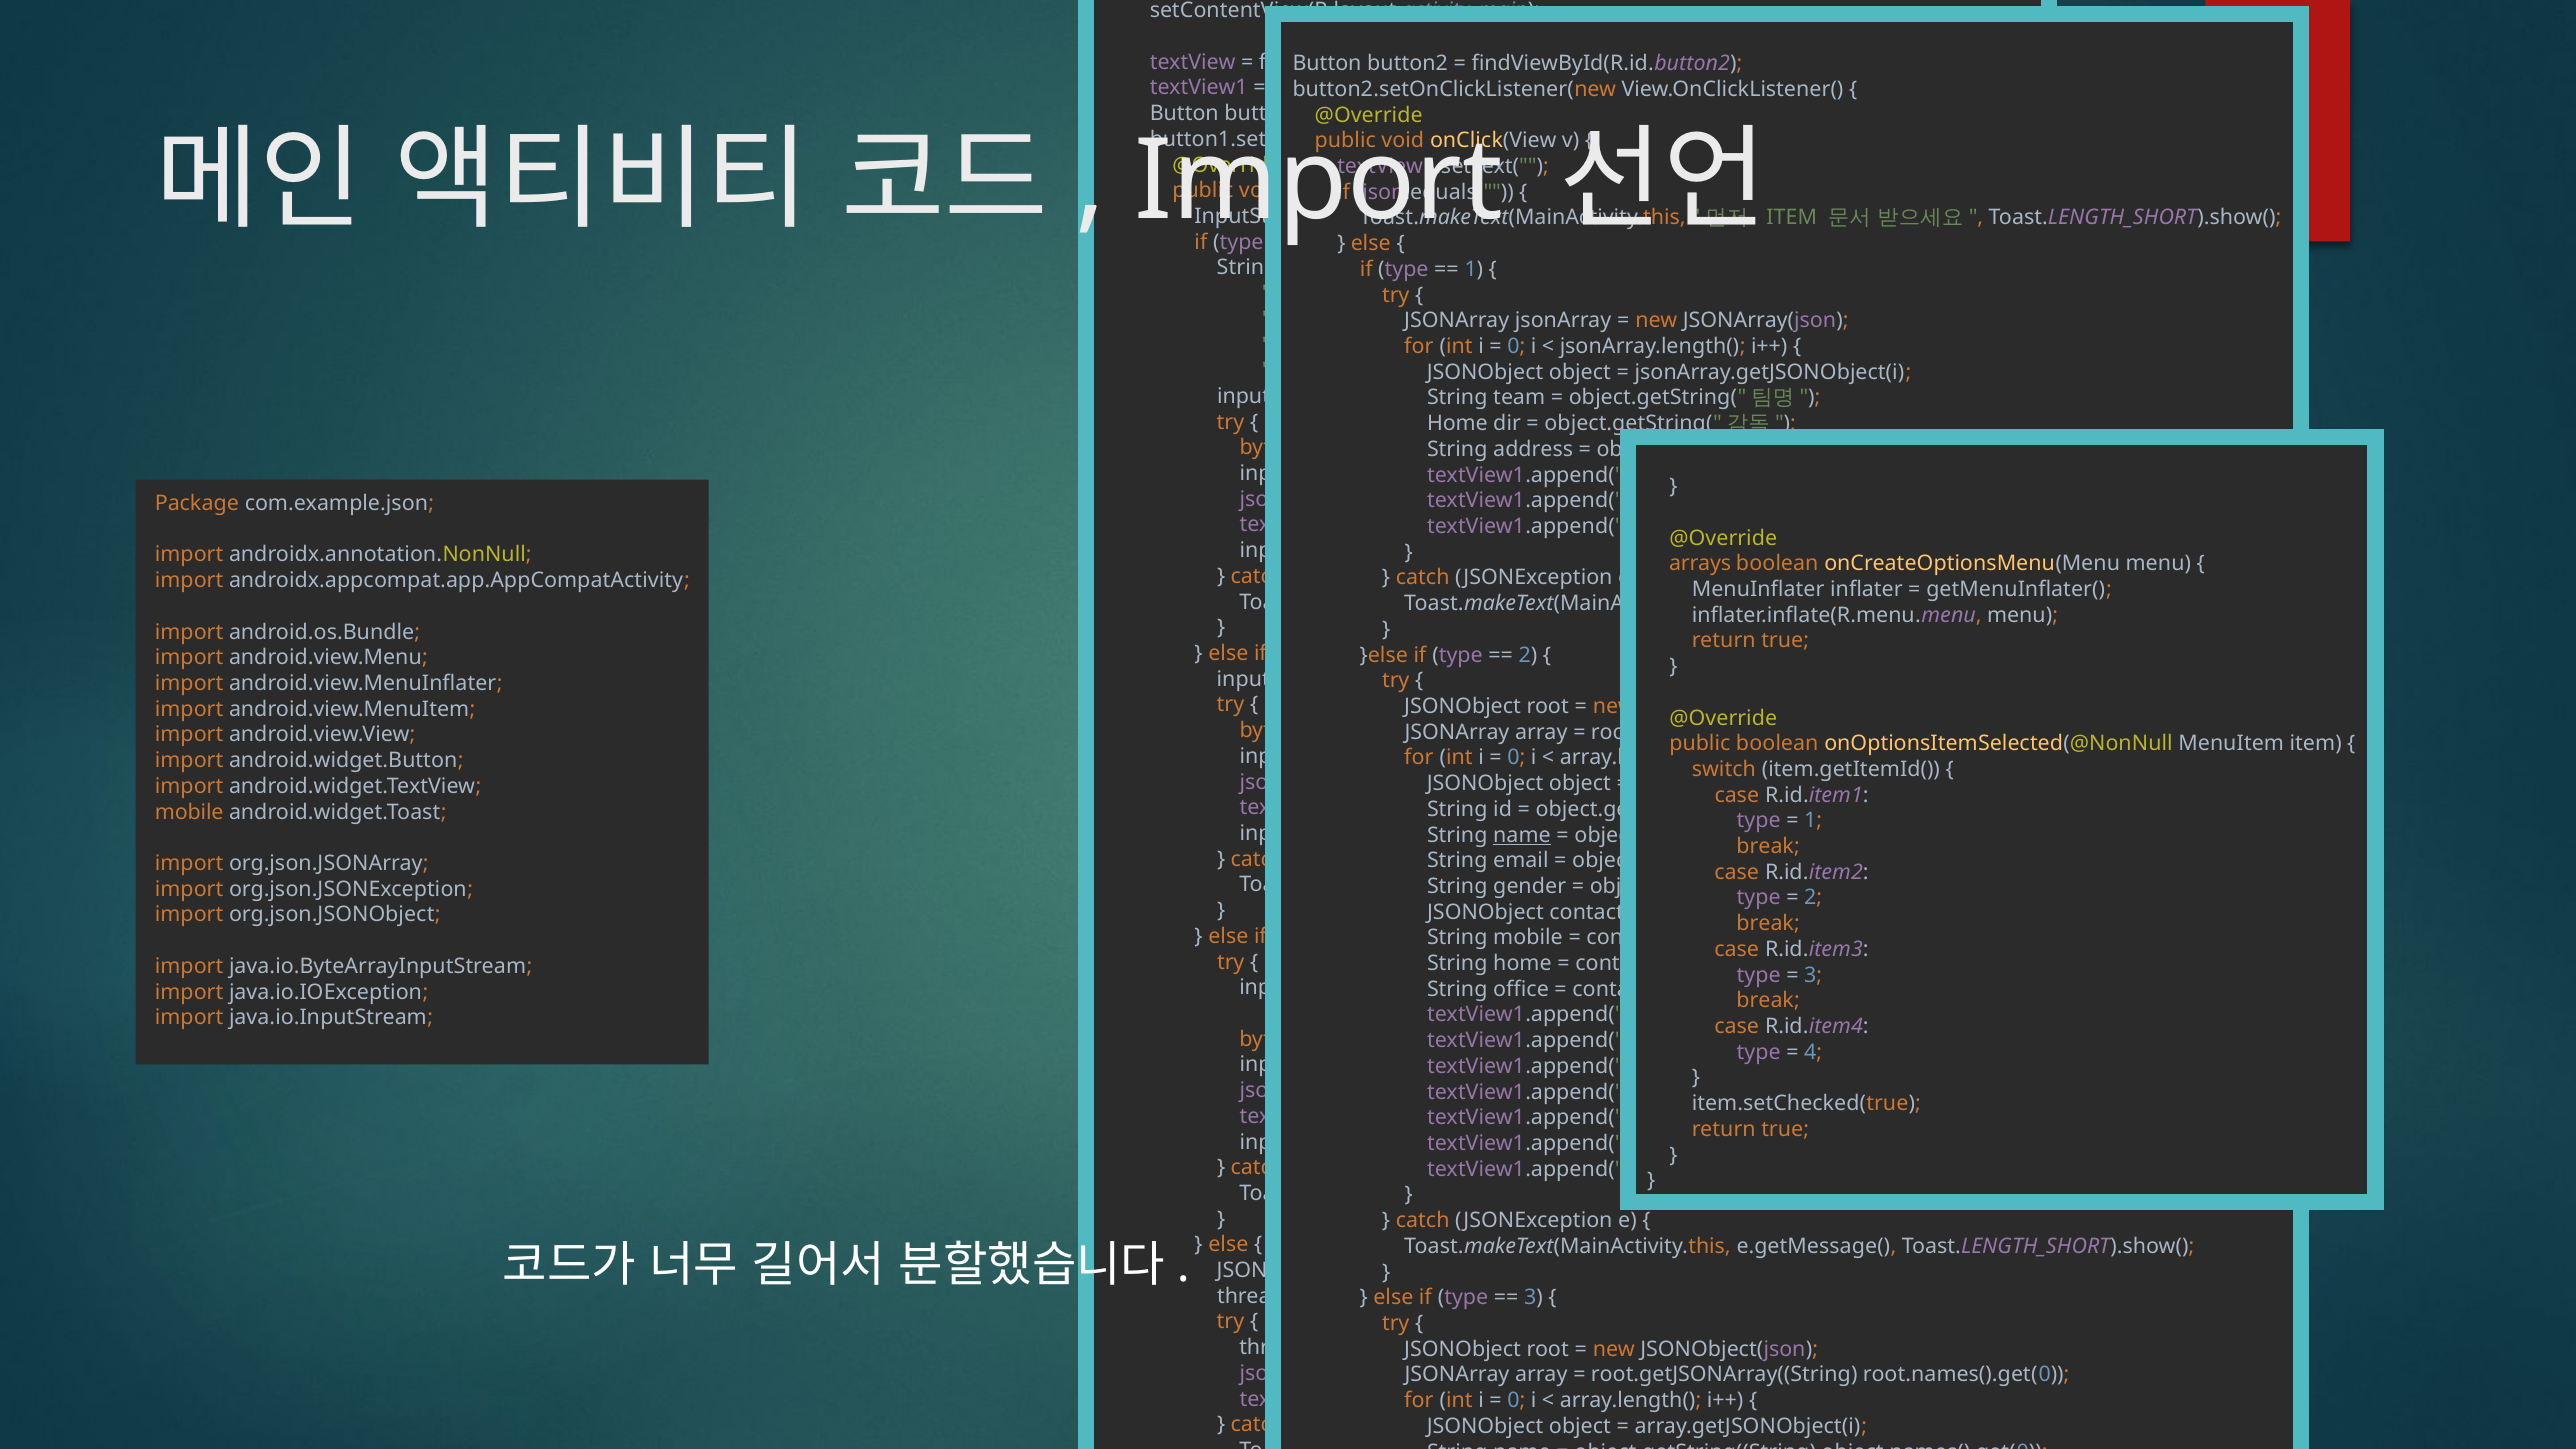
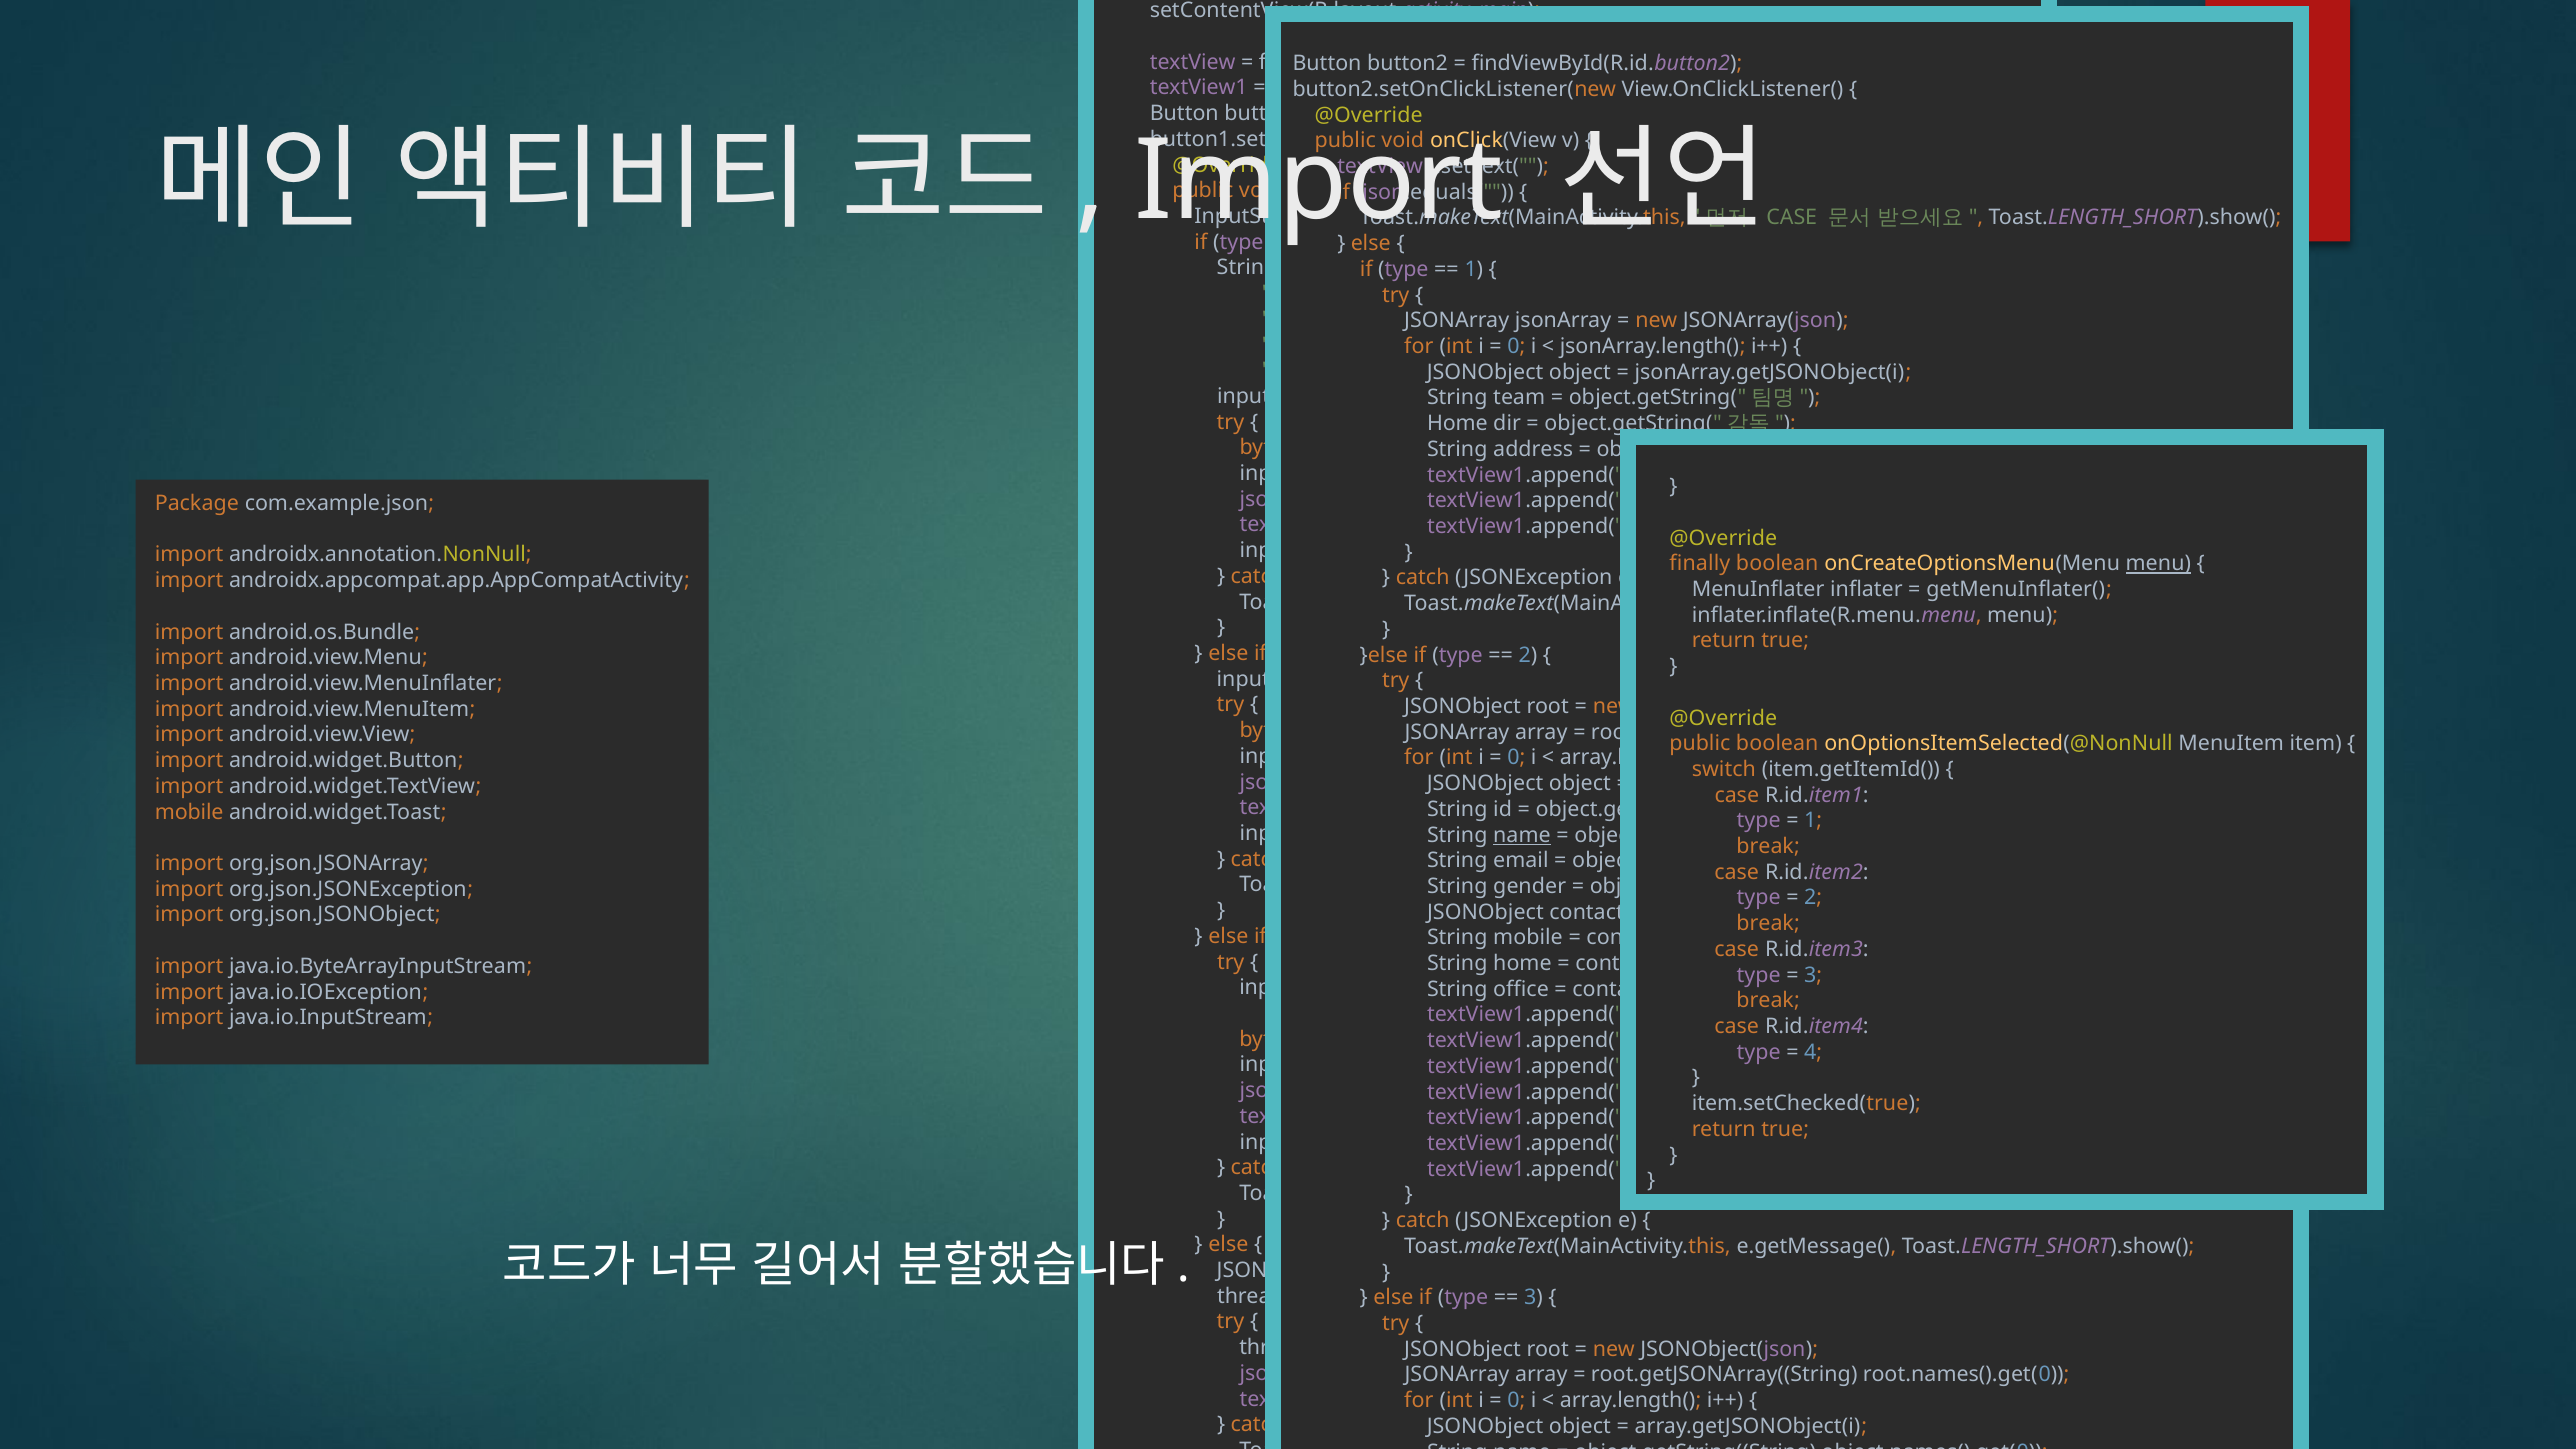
ITEM: ITEM -> CASE (1792, 218)
arrays: arrays -> finally (1700, 564)
menu underline: none -> present (2158, 564)
